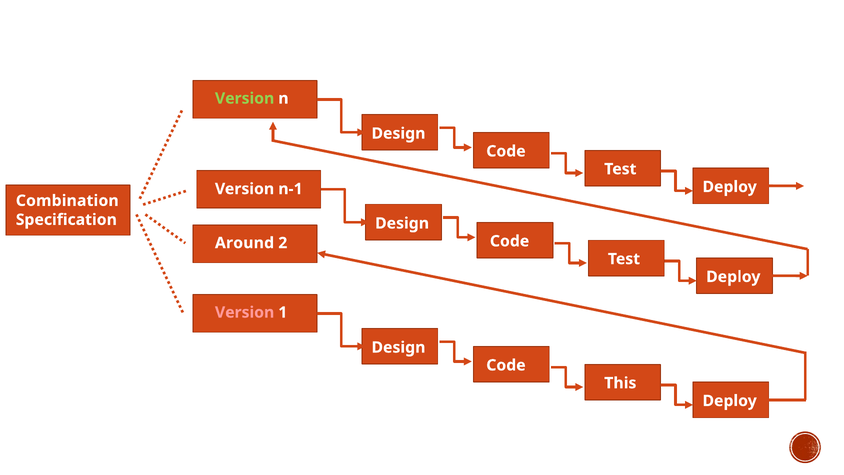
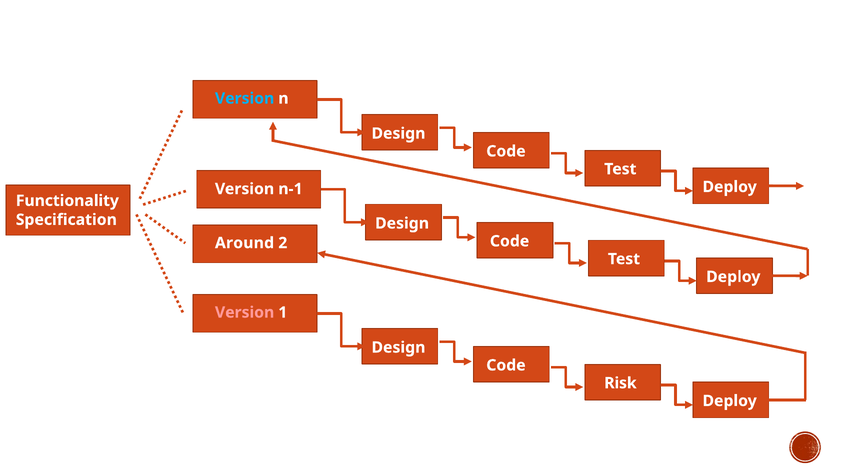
Version colour: light green -> light blue (245, 98)
Combination: Combination -> Functionality (67, 201)
This: This -> Risk (620, 383)
